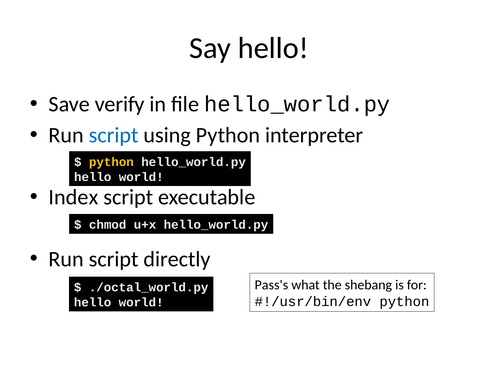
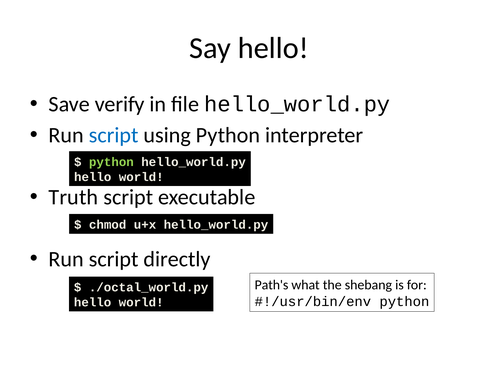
python colour: yellow -> light green (111, 162)
Index: Index -> Truth (73, 197)
Pass's: Pass's -> Path's (272, 285)
